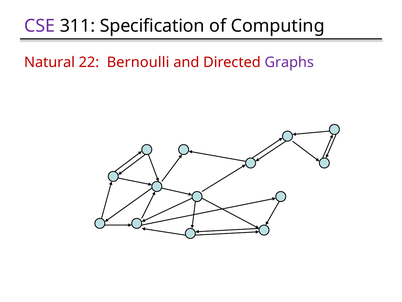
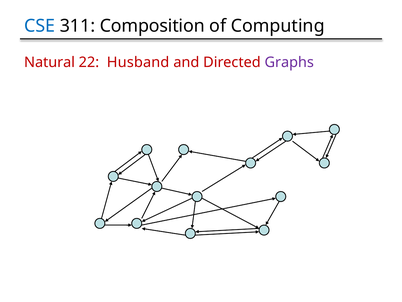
CSE colour: purple -> blue (40, 26)
Specification: Specification -> Composition (152, 26)
Bernoulli: Bernoulli -> Husband (138, 62)
